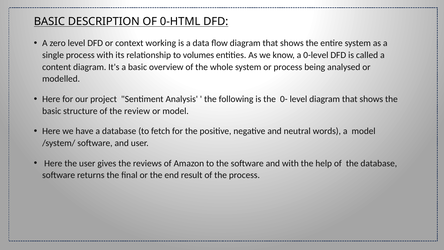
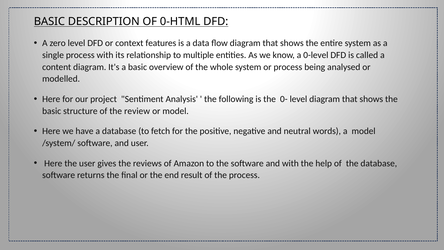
working: working -> features (161, 43)
volumes: volumes -> multiple (198, 55)
